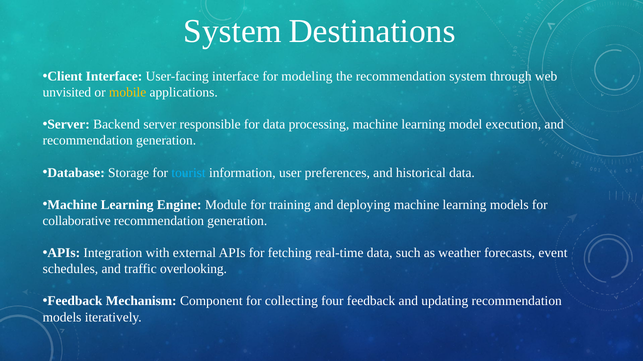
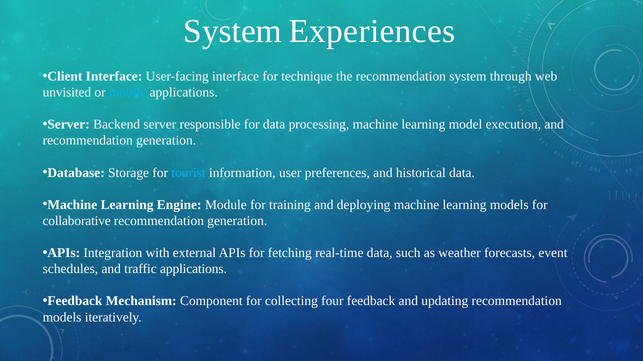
Destinations: Destinations -> Experiences (372, 31)
modeling: modeling -> technique (307, 77)
mobile colour: yellow -> light blue (128, 93)
traffic overlooking: overlooking -> applications (193, 269)
